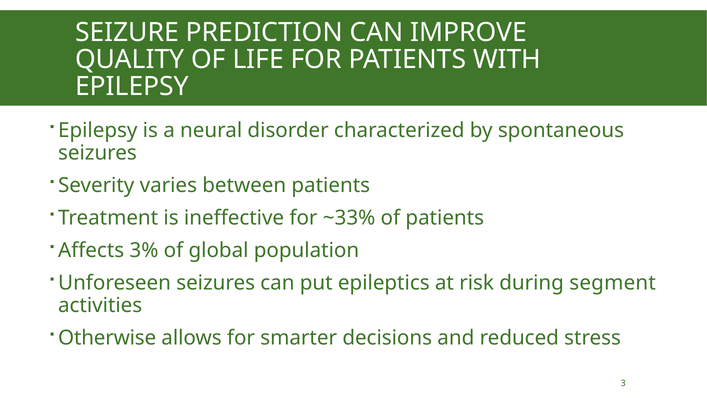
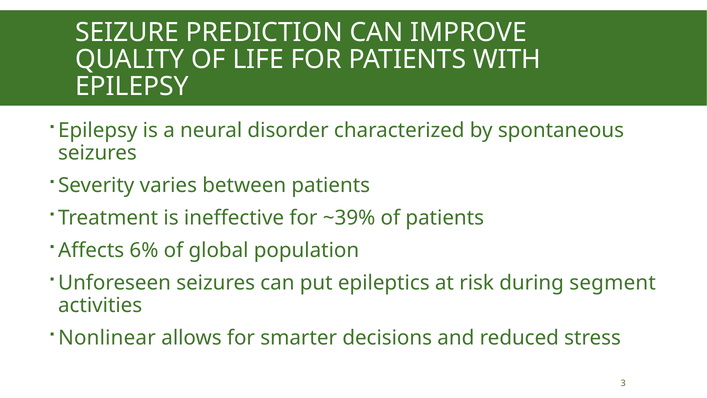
~33%: ~33% -> ~39% (349, 218)
3%: 3% -> 6% (144, 250)
Otherwise: Otherwise -> Nonlinear (107, 338)
